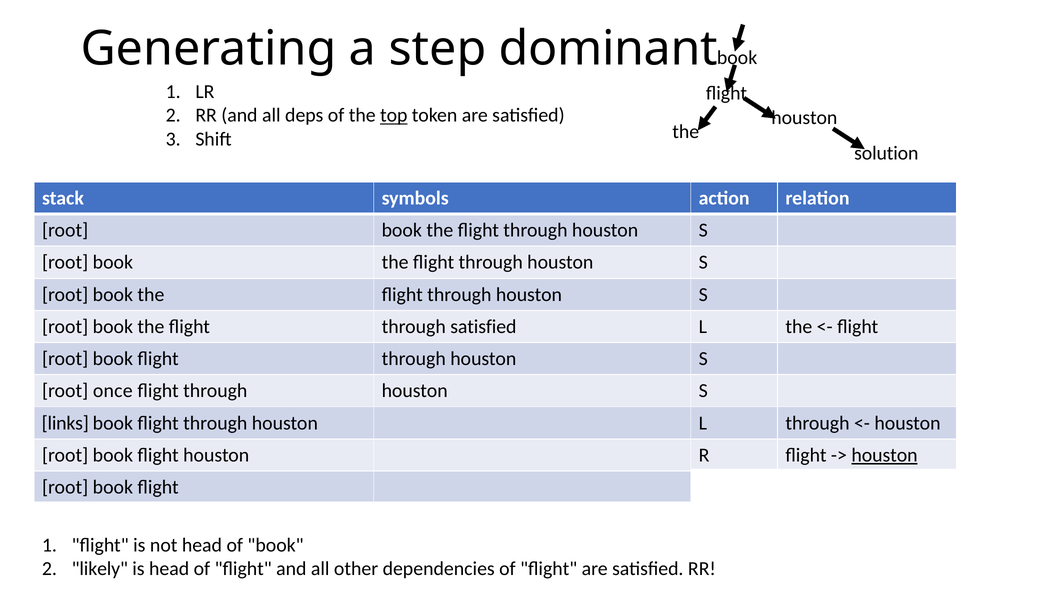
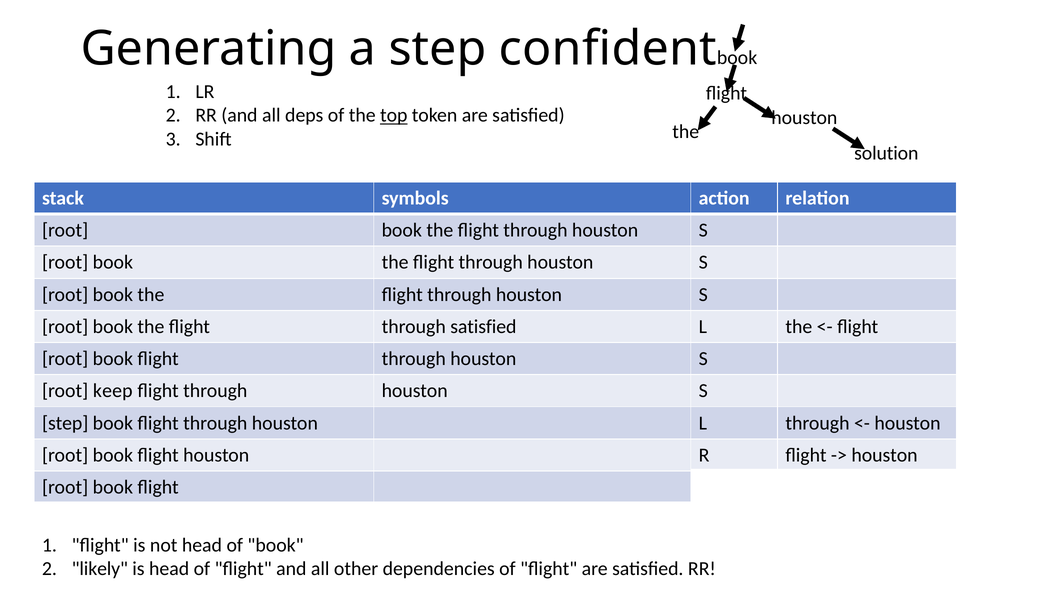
dominant: dominant -> confident (608, 49)
once: once -> keep (113, 391)
links: links -> step (65, 423)
houston underline: present -> none (885, 456)
